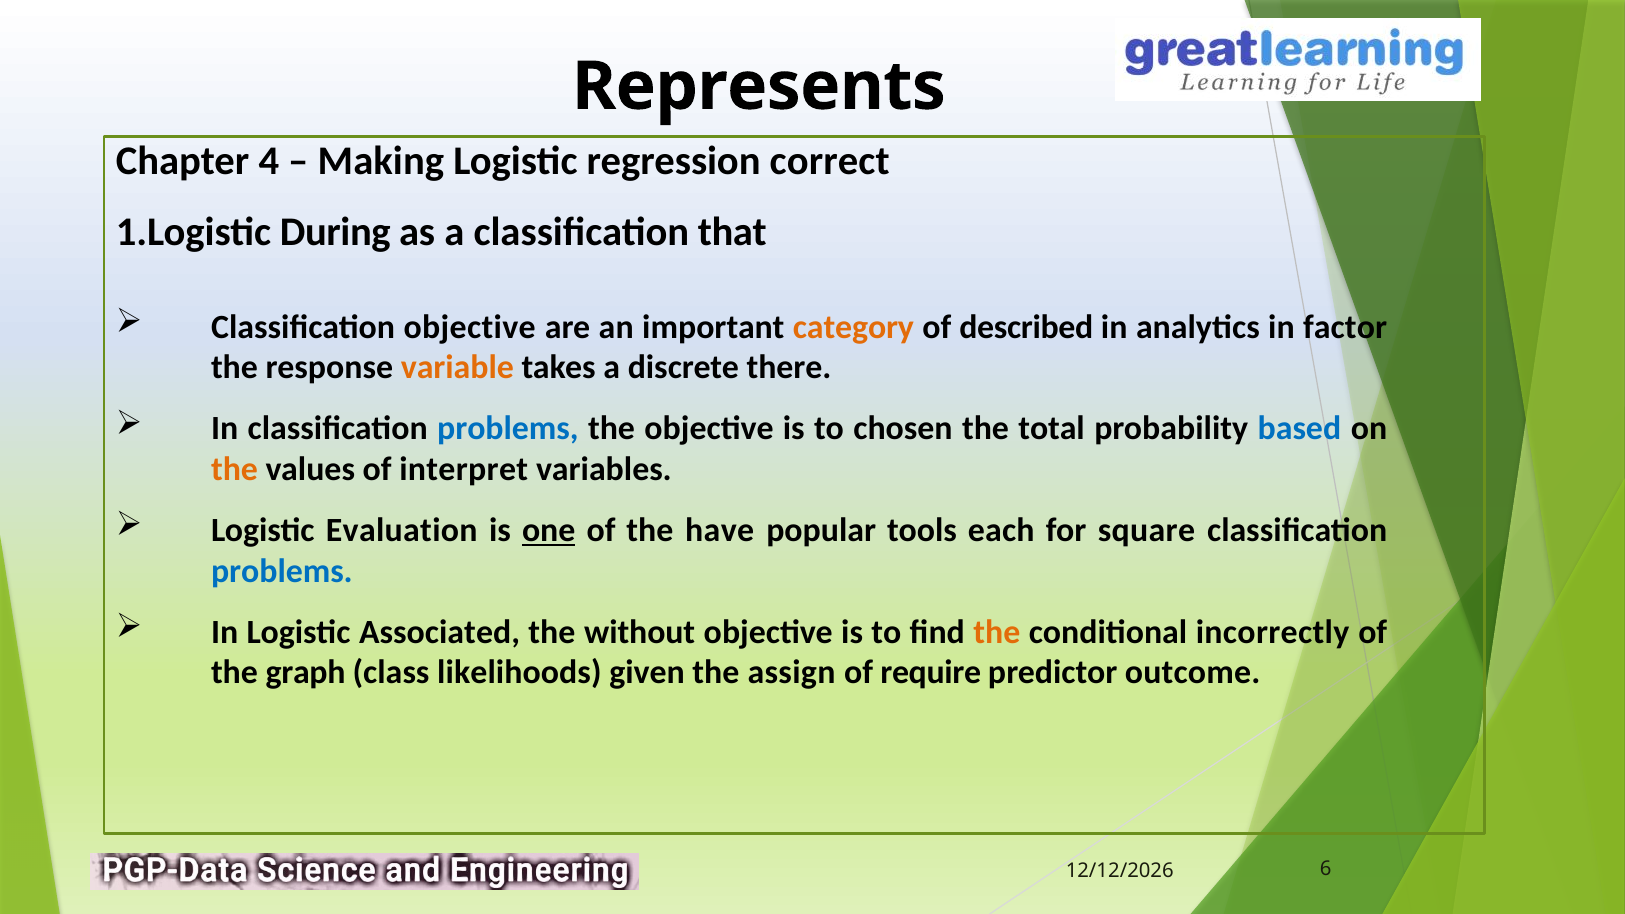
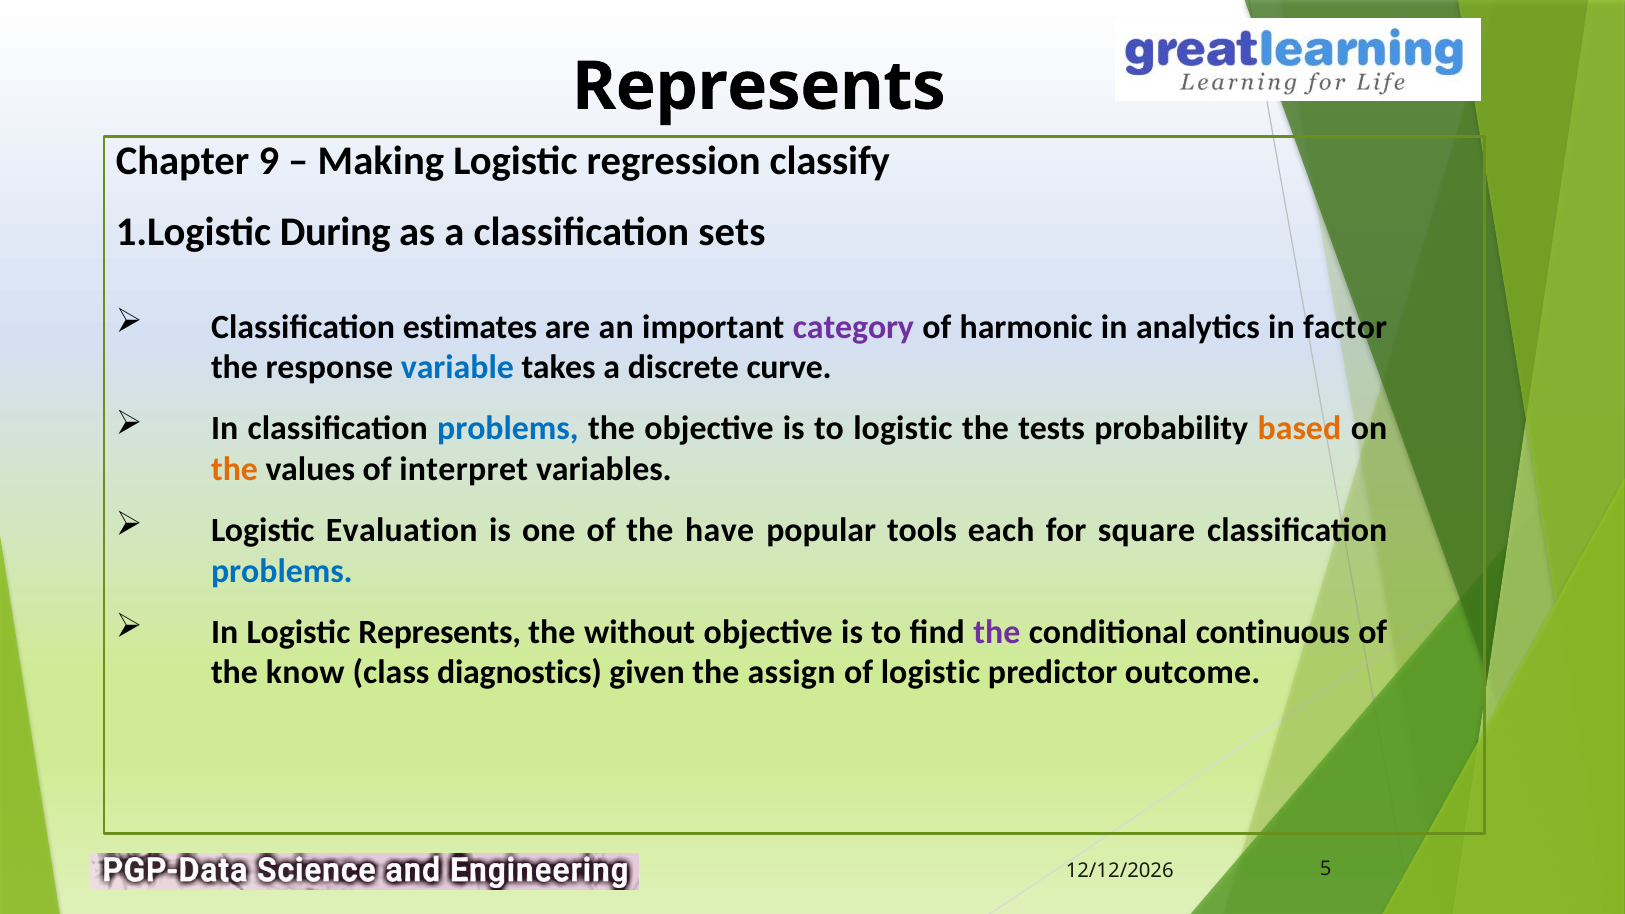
4: 4 -> 9 (269, 161)
correct: correct -> classify (830, 161)
that: that -> sets (732, 232)
Classification objective: objective -> estimates (470, 327)
category colour: orange -> purple (853, 327)
described: described -> harmonic (1026, 327)
variable colour: orange -> blue (457, 368)
there: there -> curve (789, 368)
to chosen: chosen -> logistic (903, 429)
total: total -> tests (1052, 429)
based colour: blue -> orange (1299, 429)
one underline: present -> none (549, 530)
Logistic Associated: Associated -> Represents (440, 632)
the colour: orange -> purple (997, 632)
incorrectly: incorrectly -> continuous (1273, 632)
graph: graph -> know (305, 673)
likelihoods: likelihoods -> diagnostics (520, 673)
of require: require -> logistic (930, 673)
6: 6 -> 5 (1326, 869)
